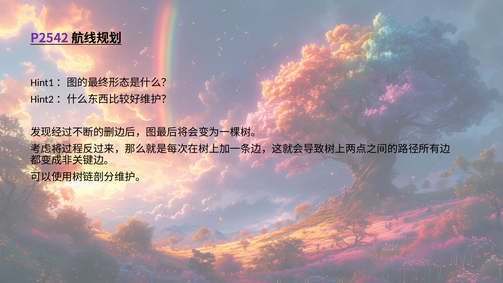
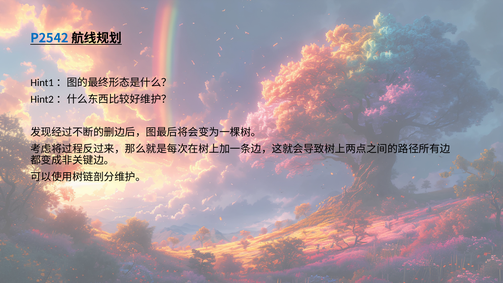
P2542 colour: purple -> blue (50, 38)
